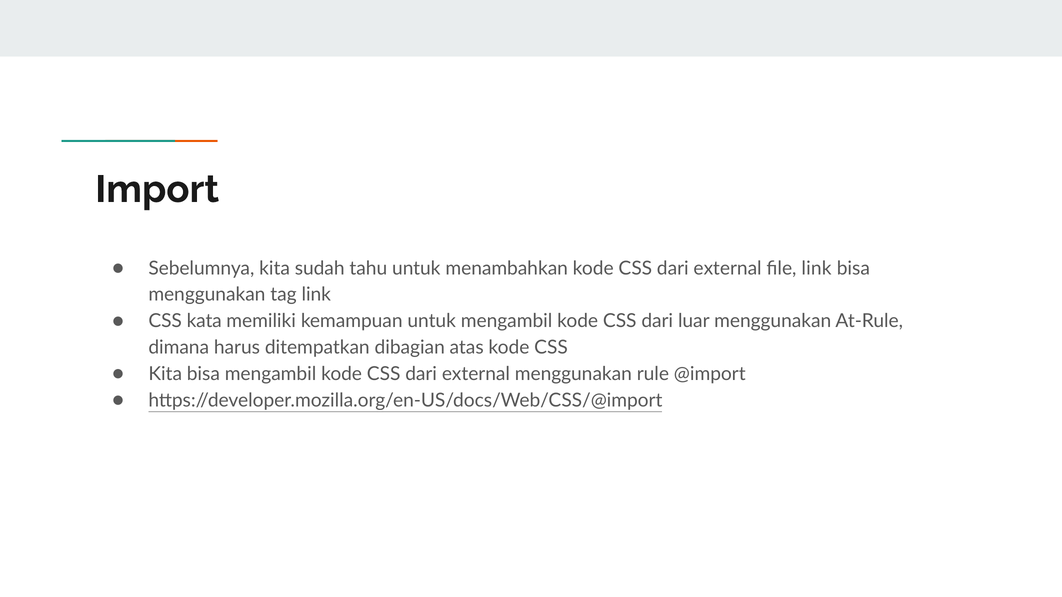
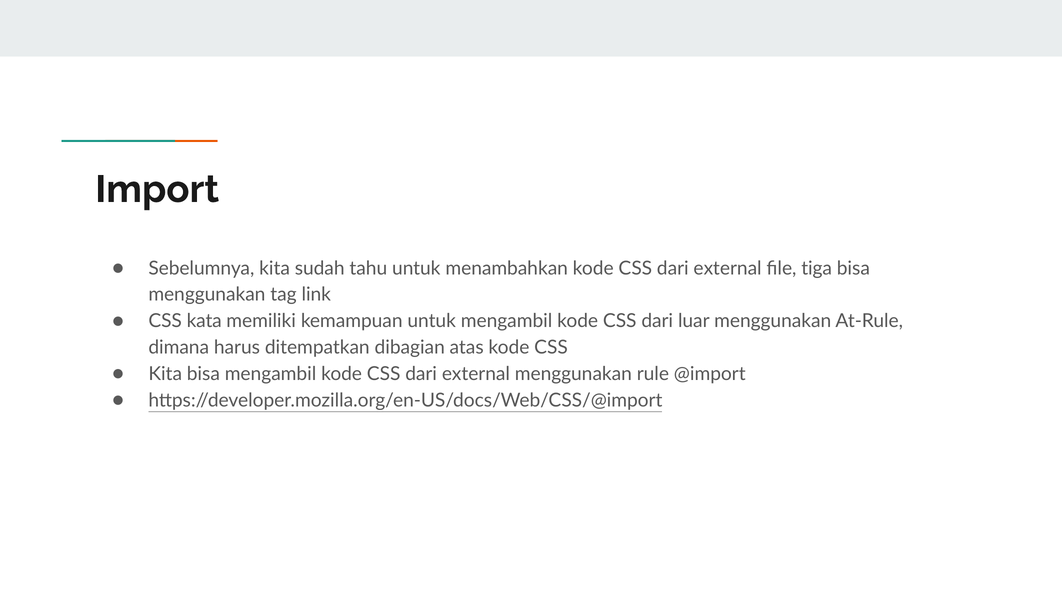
file link: link -> tiga (817, 268)
